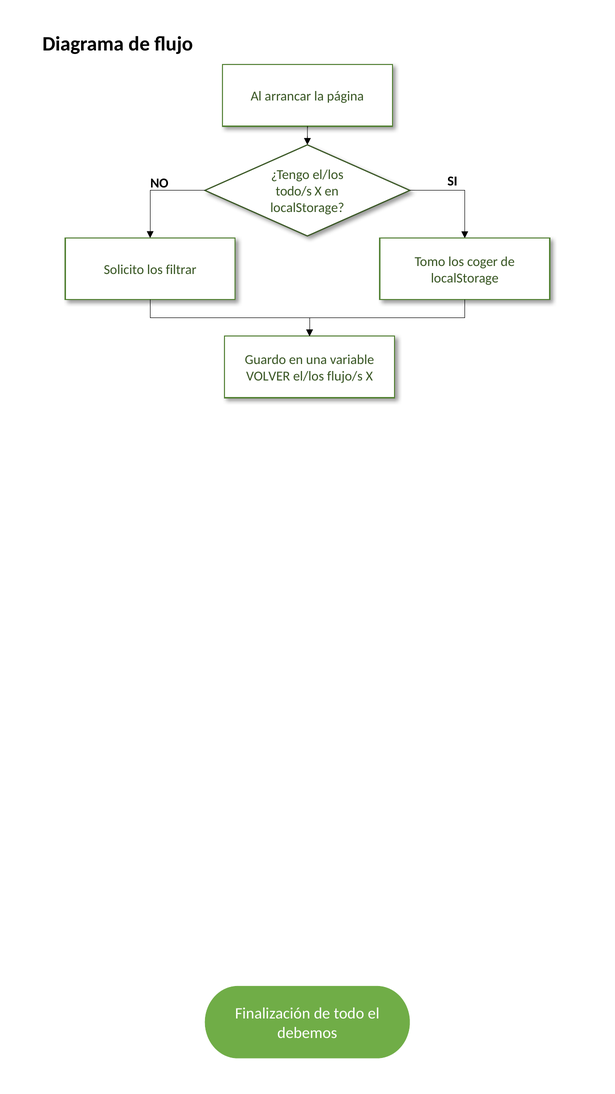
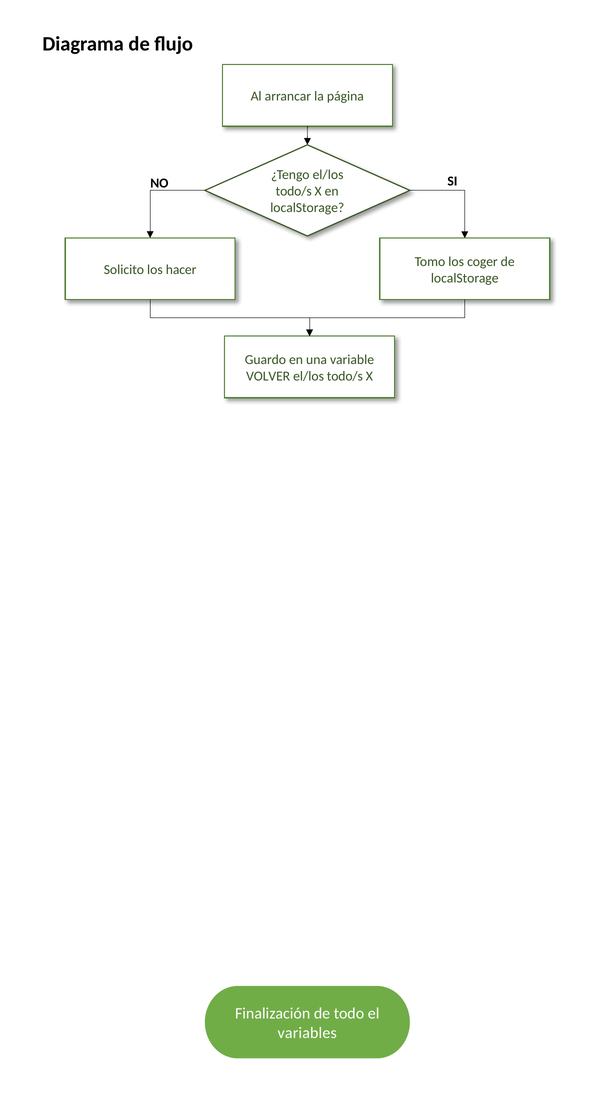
filtrar: filtrar -> hacer (181, 270)
flujo/s: flujo/s -> todo/s (345, 376)
debemos: debemos -> variables (307, 1032)
